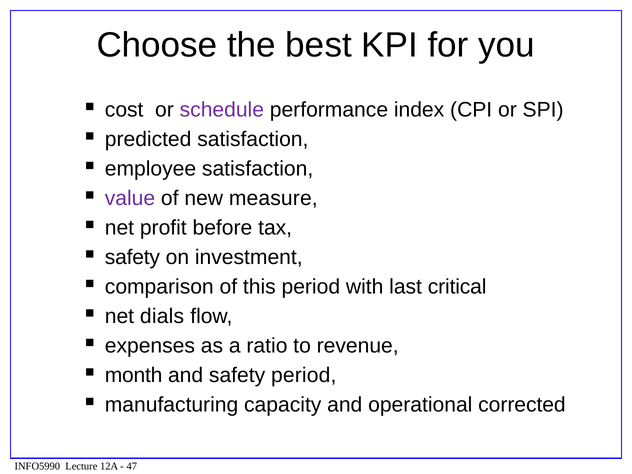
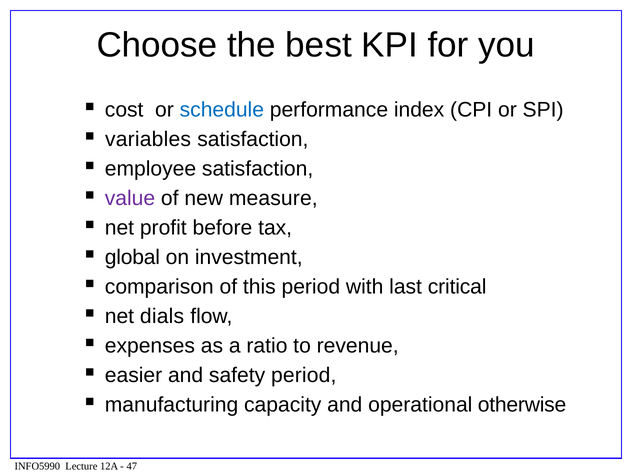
schedule colour: purple -> blue (222, 110)
predicted: predicted -> variables (148, 139)
safety: safety -> global (132, 257)
month: month -> easier (134, 375)
corrected: corrected -> otherwise (522, 405)
